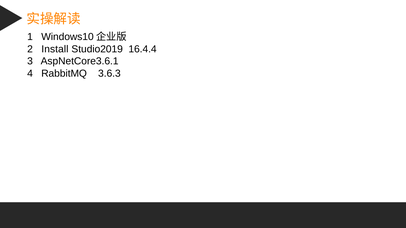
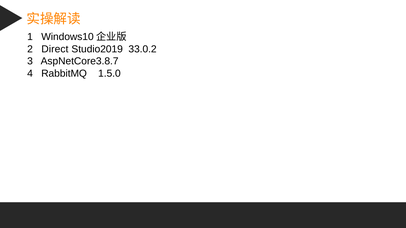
Install: Install -> Direct (55, 49)
16.4.4: 16.4.4 -> 33.0.2 (143, 49)
AspNetCore3.6.1: AspNetCore3.6.1 -> AspNetCore3.8.7 (80, 61)
3.6.3: 3.6.3 -> 1.5.0 (109, 73)
